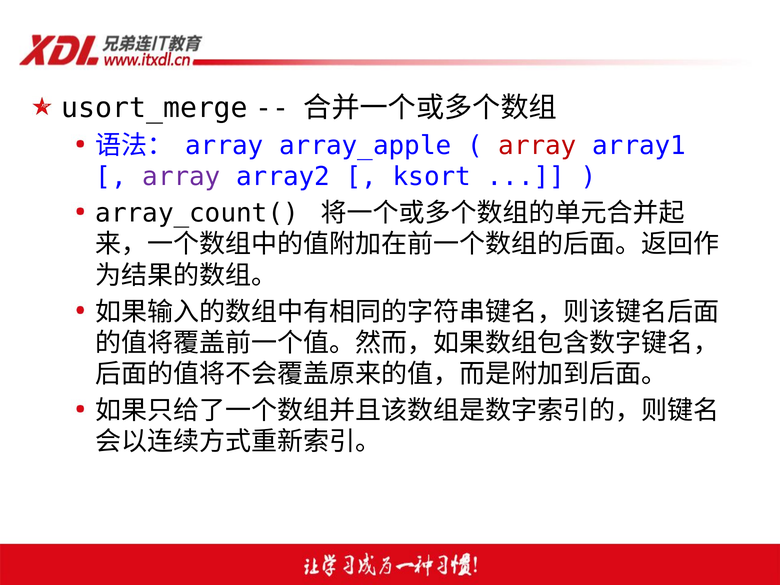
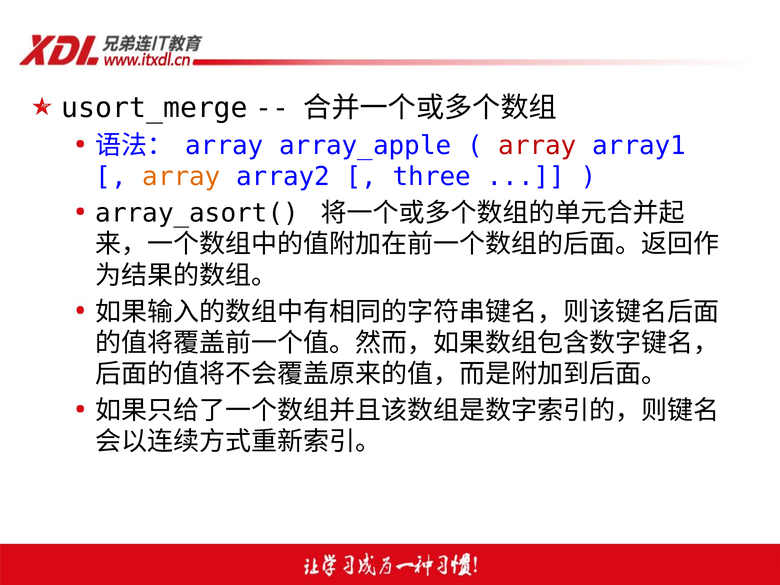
array colour: purple -> orange (181, 177)
ksort: ksort -> three (432, 177)
array_count(: array_count( -> array_asort( (197, 213)
